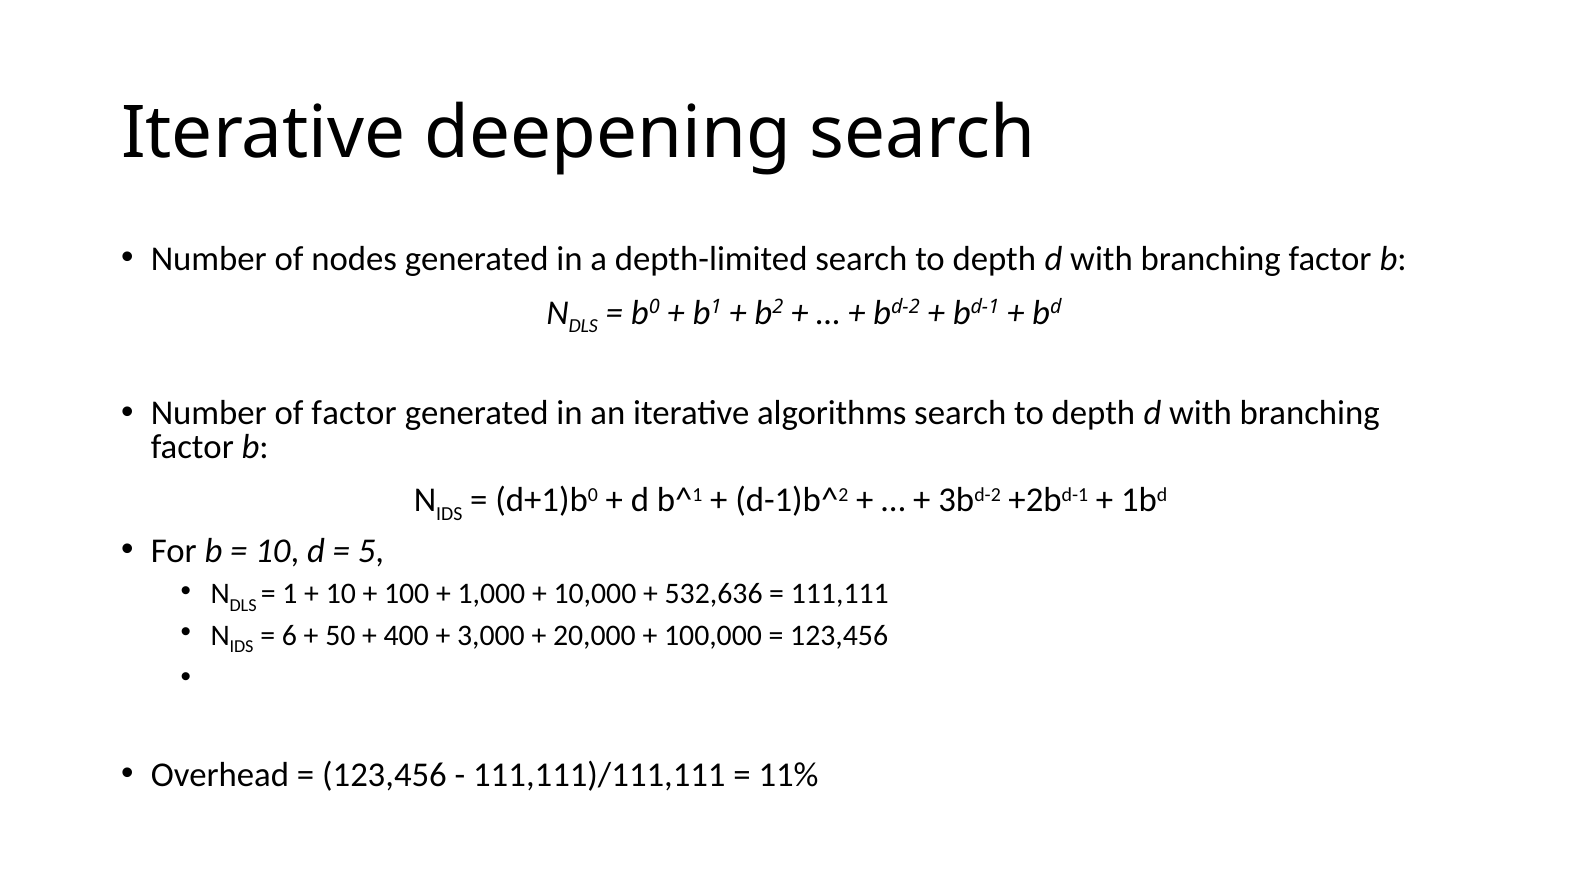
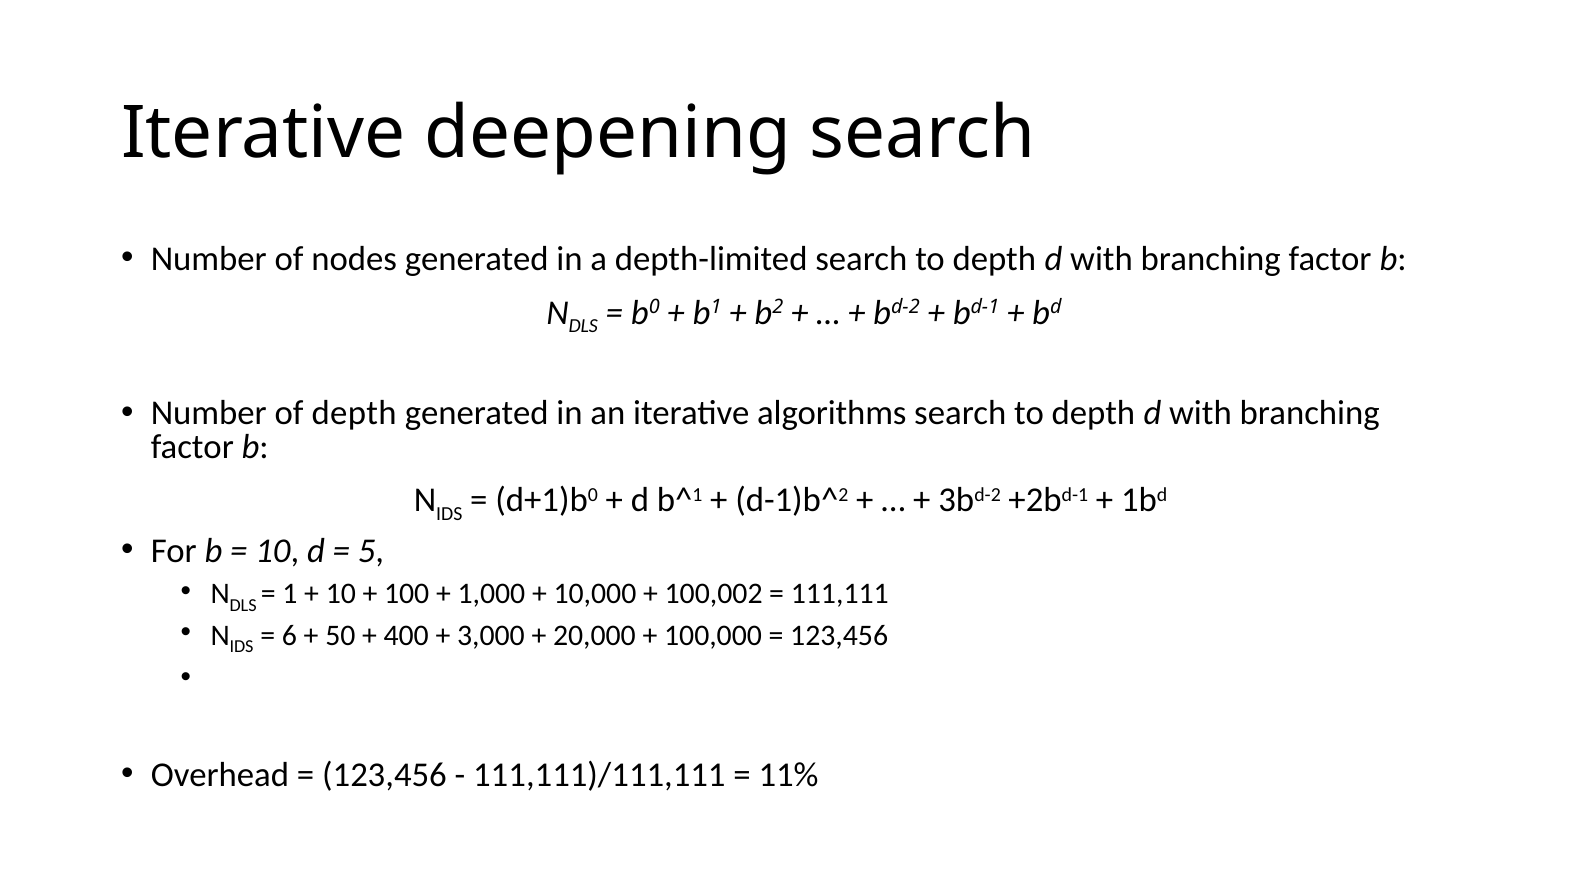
of factor: factor -> depth (354, 413)
532,636: 532,636 -> 100,002 (714, 594)
